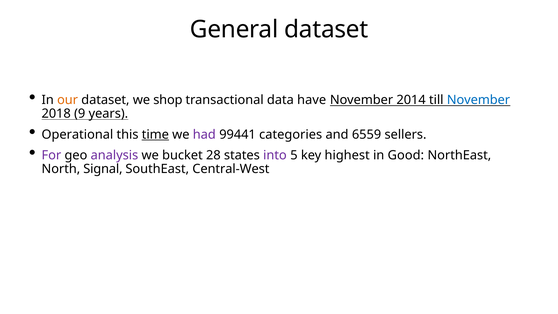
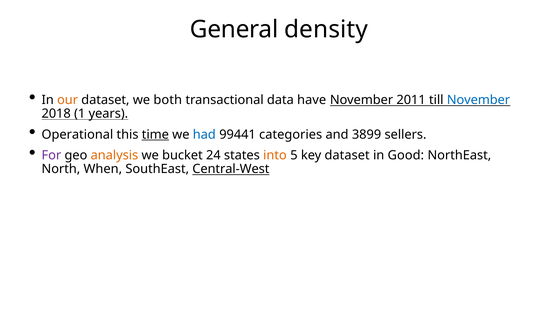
General dataset: dataset -> density (326, 30)
shop: shop -> both (168, 100)
2014: 2014 -> 2011 (411, 100)
9: 9 -> 1 (80, 114)
had colour: purple -> blue (204, 134)
6559: 6559 -> 3899 (367, 134)
analysis colour: purple -> orange (114, 155)
28: 28 -> 24 (213, 155)
into colour: purple -> orange (275, 155)
key highest: highest -> dataset (347, 155)
Signal: Signal -> When (103, 169)
Central-West underline: none -> present (231, 169)
